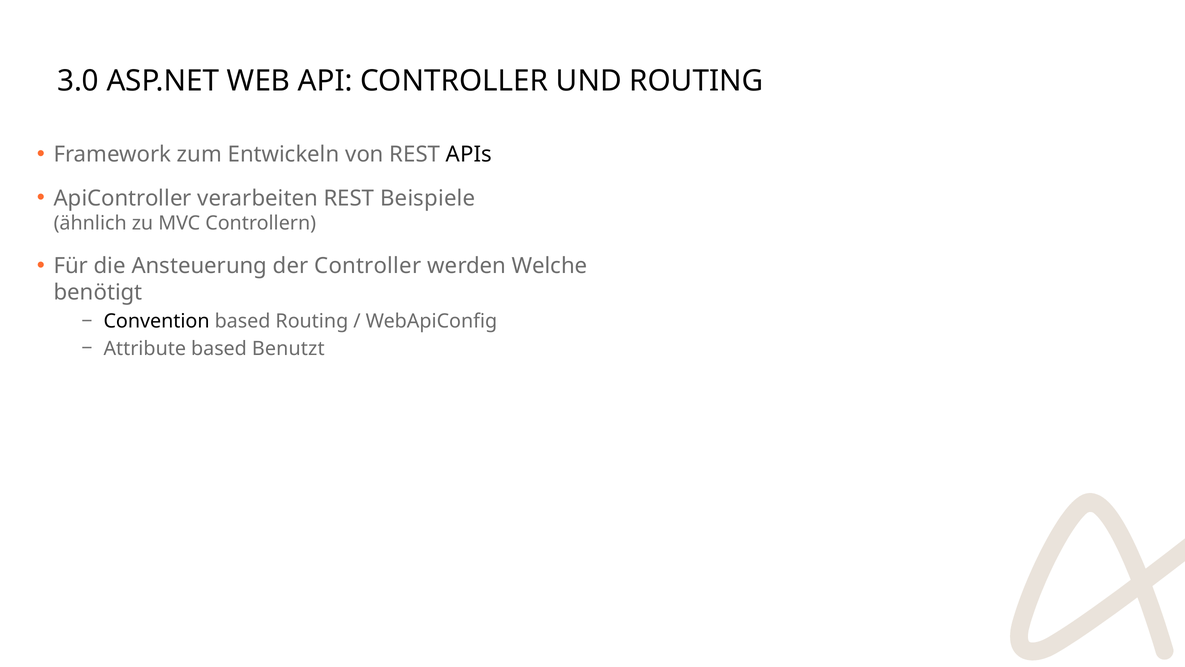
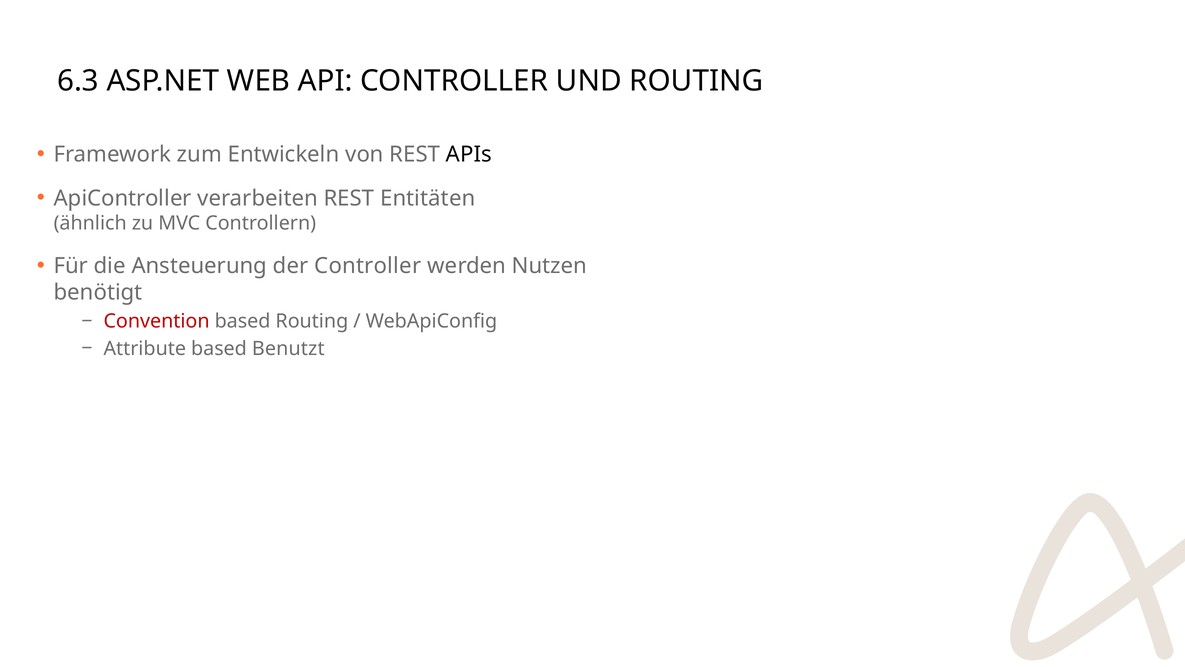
3.0: 3.0 -> 6.3 (78, 81)
Beispiele: Beispiele -> Entitäten (428, 198)
Welche: Welche -> Nutzen (549, 266)
Convention colour: black -> red (157, 321)
